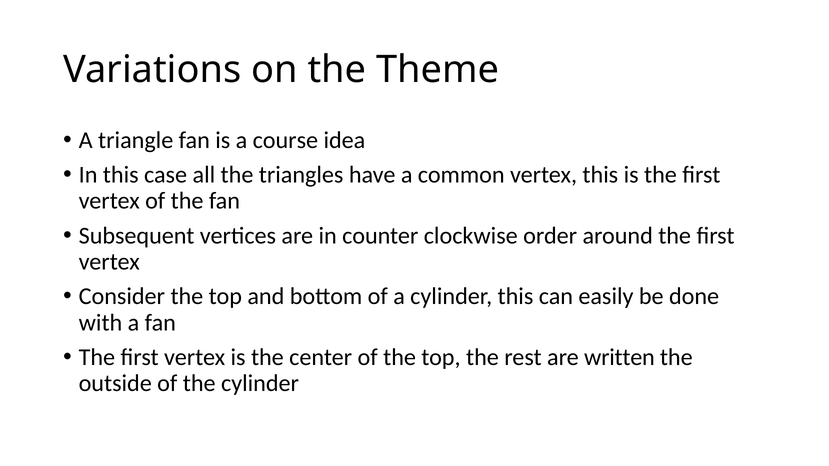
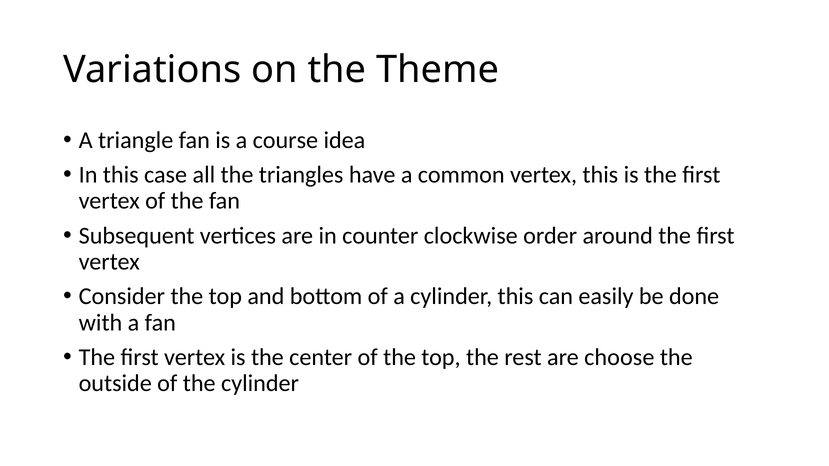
written: written -> choose (619, 358)
